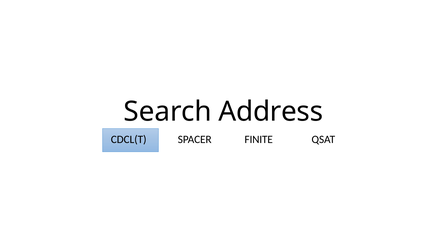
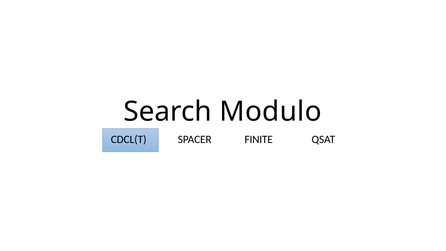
Address: Address -> Modulo (271, 111)
